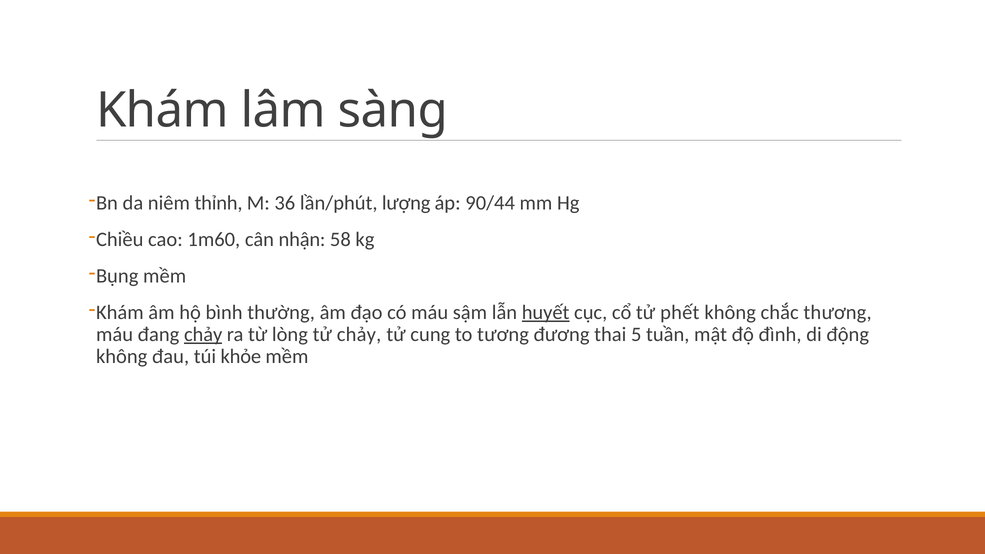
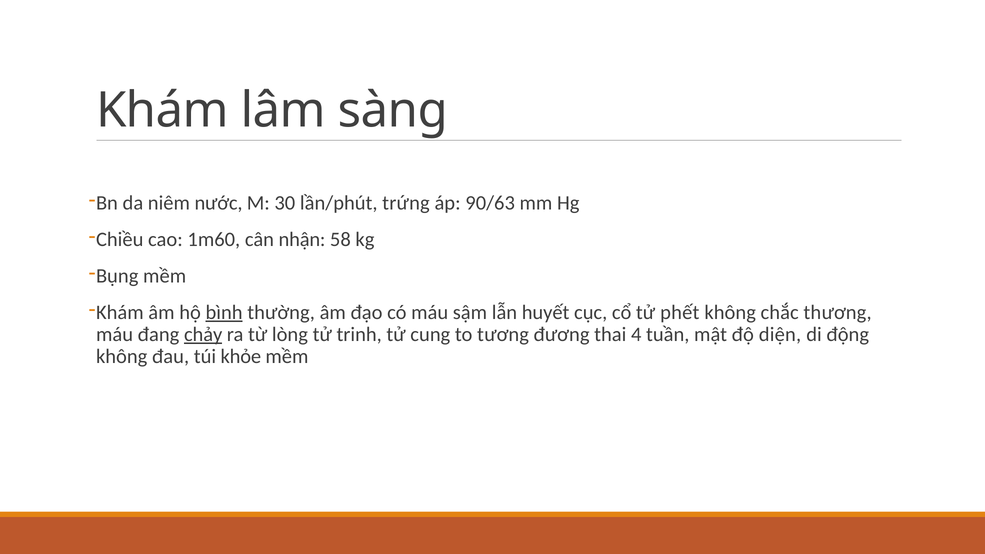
thỉnh: thỉnh -> nước (219, 203)
36: 36 -> 30 (285, 203)
lượng: lượng -> trứng (406, 203)
90/44: 90/44 -> 90/63 (490, 203)
bình underline: none -> present (224, 312)
huyết underline: present -> none (546, 312)
tử chảy: chảy -> trinh (359, 335)
5: 5 -> 4 (636, 335)
đình: đình -> diện (780, 335)
